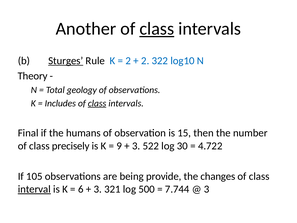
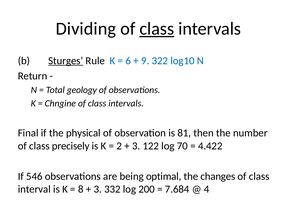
Another: Another -> Dividing (86, 29)
2: 2 -> 6 (128, 61)
2: 2 -> 9 (145, 61)
Theory: Theory -> Return (33, 76)
Includes: Includes -> Chngine (60, 103)
class underline: present -> none (97, 103)
humans: humans -> physical (83, 133)
15: 15 -> 81 (184, 133)
9: 9 -> 2 (119, 146)
522: 522 -> 122 (151, 146)
30: 30 -> 70 (182, 146)
4.722: 4.722 -> 4.422 (210, 146)
105: 105 -> 546 (34, 176)
provide: provide -> optimal (164, 176)
interval underline: present -> none (34, 189)
6: 6 -> 8 (81, 189)
321: 321 -> 332 (112, 189)
500: 500 -> 200 (147, 189)
7.744: 7.744 -> 7.684 (177, 189)
3: 3 -> 4 (207, 189)
